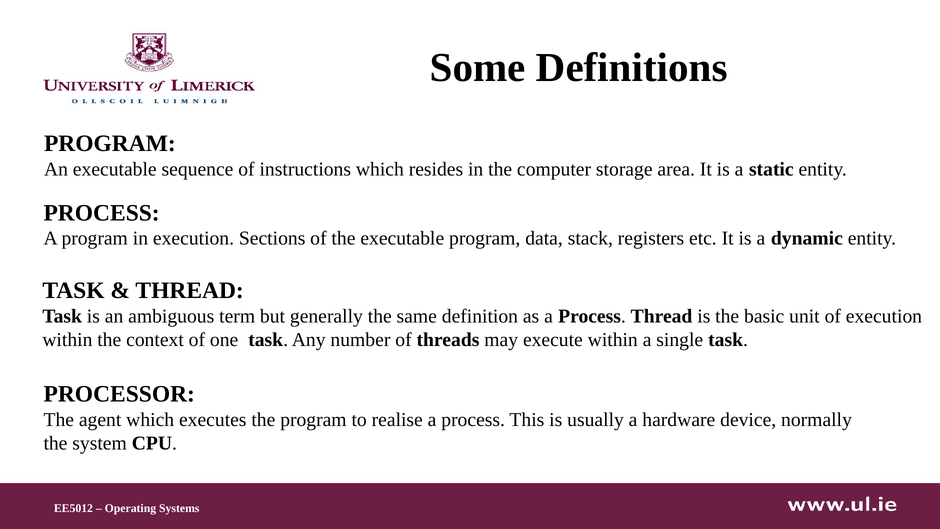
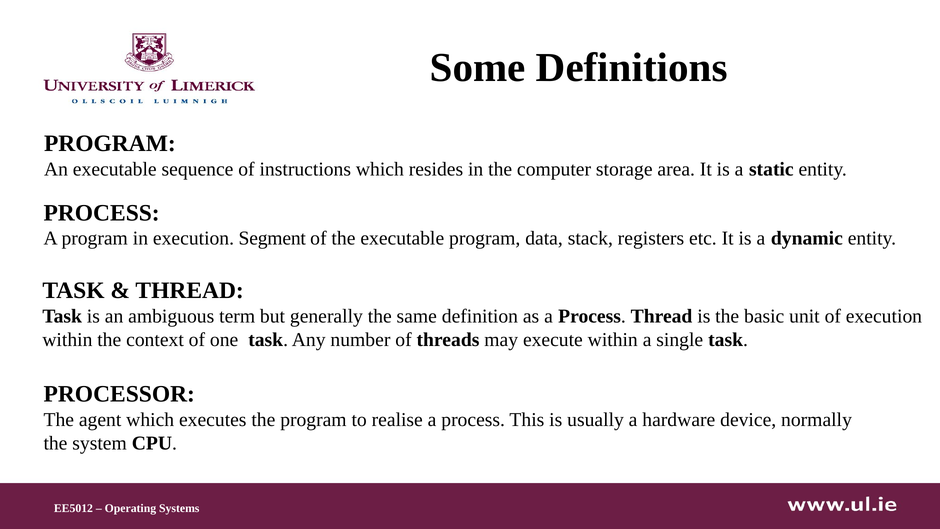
Sections: Sections -> Segment (272, 238)
